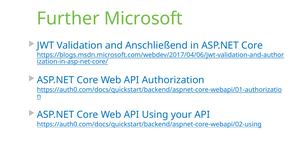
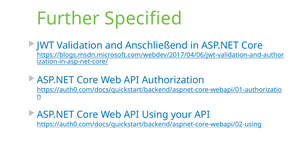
Microsoft: Microsoft -> Specified (143, 18)
